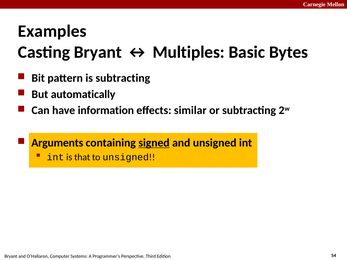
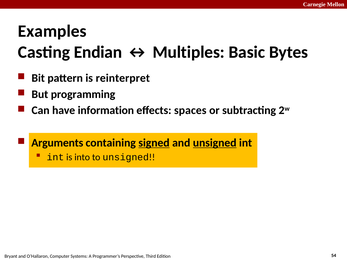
Casting Bryant: Bryant -> Endian (98, 52)
is subtracting: subtracting -> reinterpret (123, 78)
automatically: automatically -> programming (83, 94)
similar: similar -> spaces (190, 111)
unsigned underline: none -> present (215, 143)
that: that -> into (82, 157)
